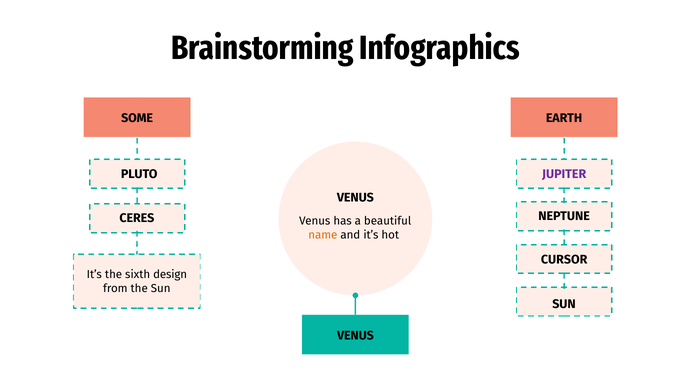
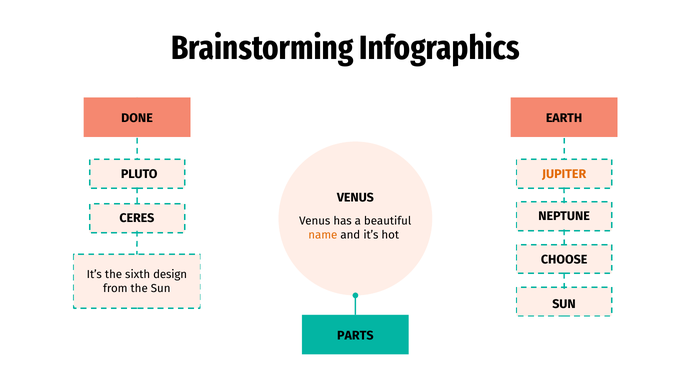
SOME: SOME -> DONE (137, 118)
JUPITER colour: purple -> orange (564, 174)
CURSOR: CURSOR -> CHOOSE (564, 260)
VENUS: VENUS -> PARTS (355, 335)
